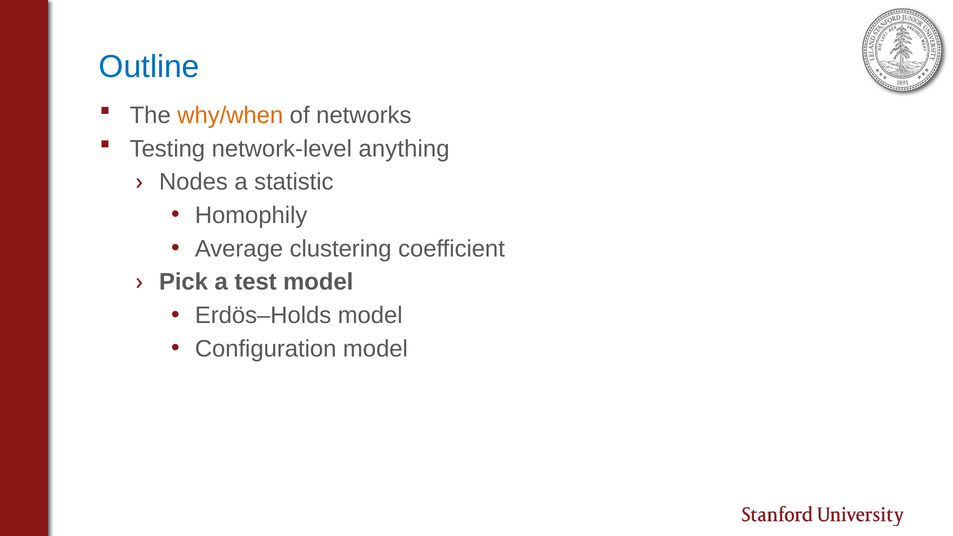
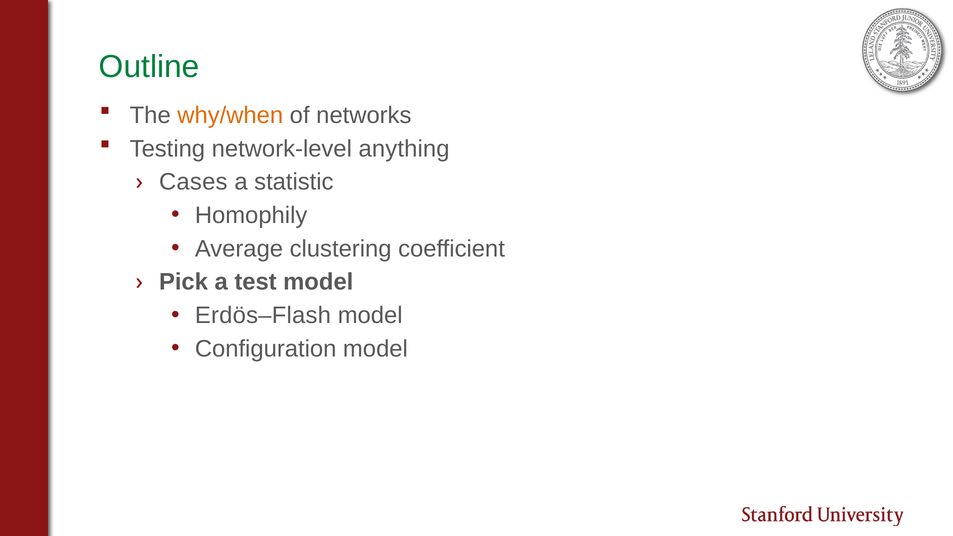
Outline colour: blue -> green (149, 67)
Nodes: Nodes -> Cases (193, 182)
Erdös–Holds: Erdös–Holds -> Erdös–Flash (263, 315)
